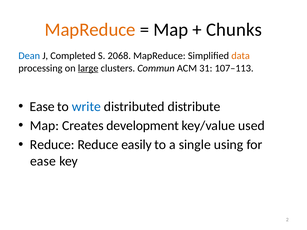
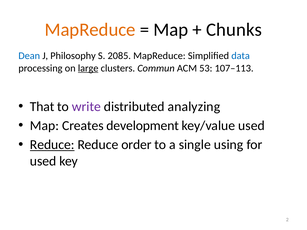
Completed: Completed -> Philosophy (73, 56)
2068: 2068 -> 2085 (119, 56)
data colour: orange -> blue (241, 56)
31: 31 -> 53 (206, 68)
Ease: Ease -> That (42, 107)
write colour: blue -> purple (86, 107)
distribute: distribute -> analyzing (194, 107)
Reduce underline: none -> present (52, 145)
easily: easily -> order (136, 145)
ease: ease -> used (43, 161)
